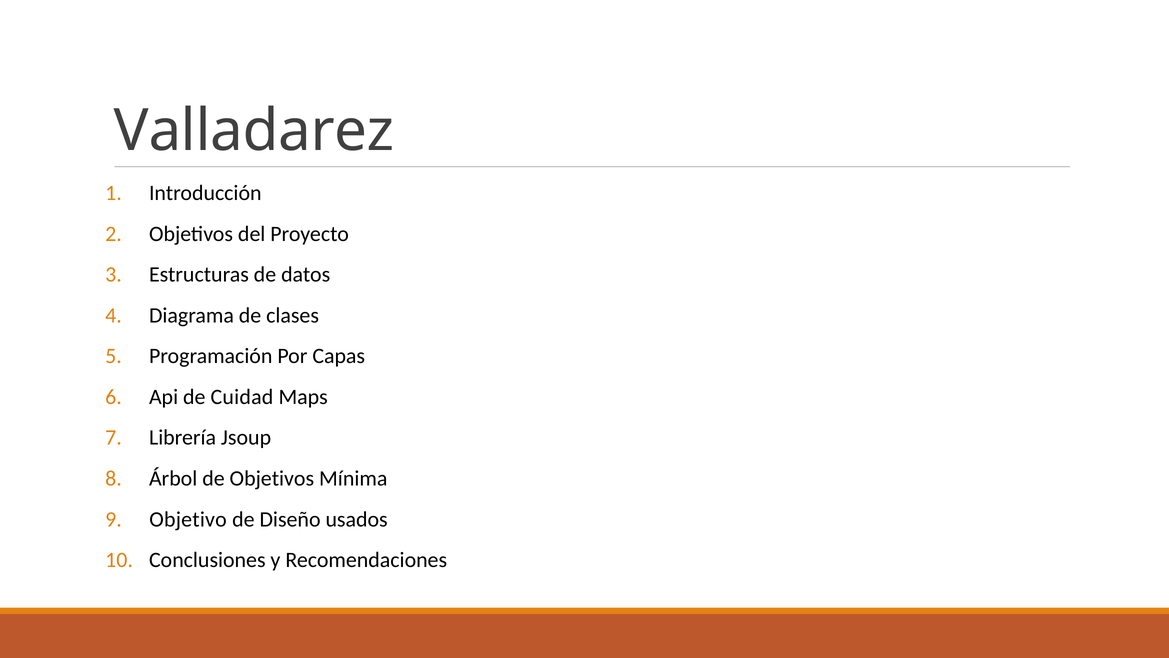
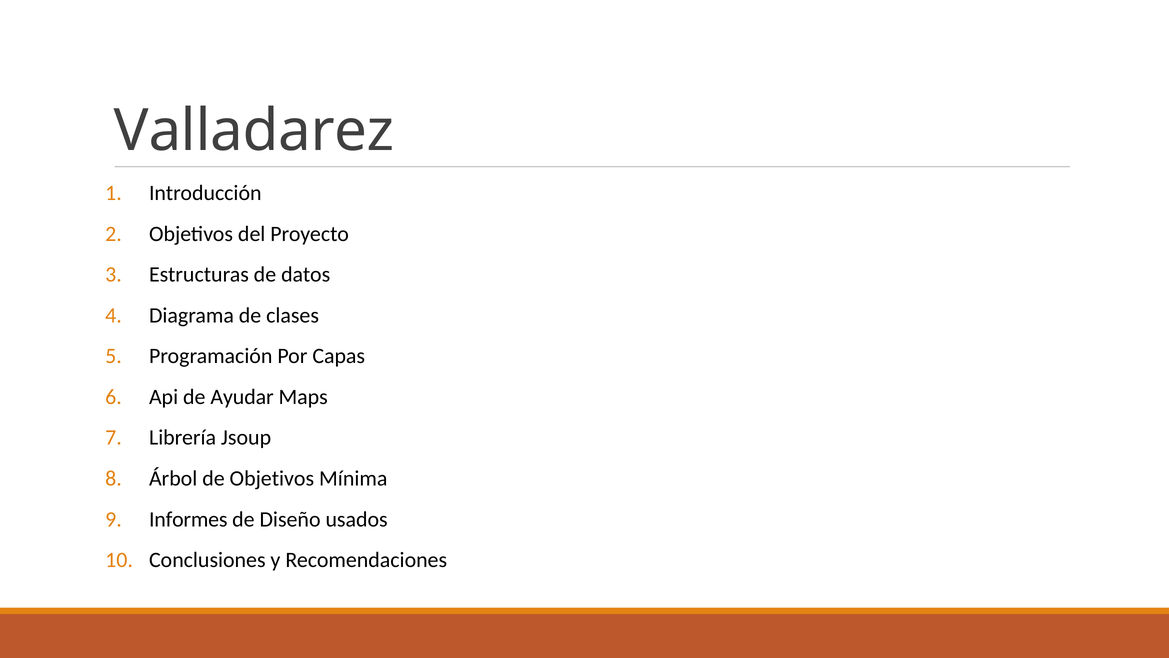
Cuidad: Cuidad -> Ayudar (242, 397)
Objetivo: Objetivo -> Informes (188, 519)
